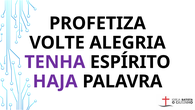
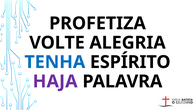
TENHA colour: purple -> blue (55, 62)
